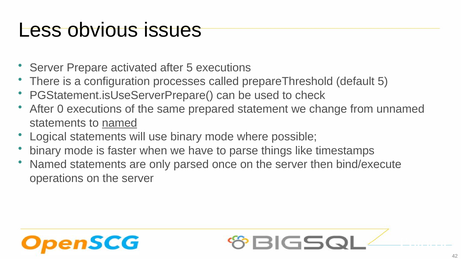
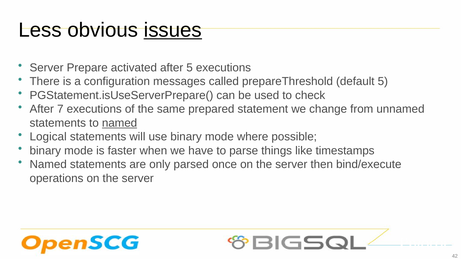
issues underline: none -> present (173, 30)
processes: processes -> messages (179, 82)
0: 0 -> 7 (60, 109)
